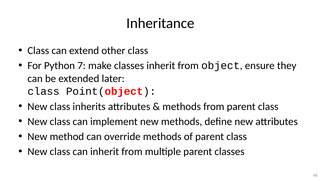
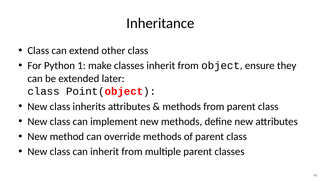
7: 7 -> 1 (82, 66)
